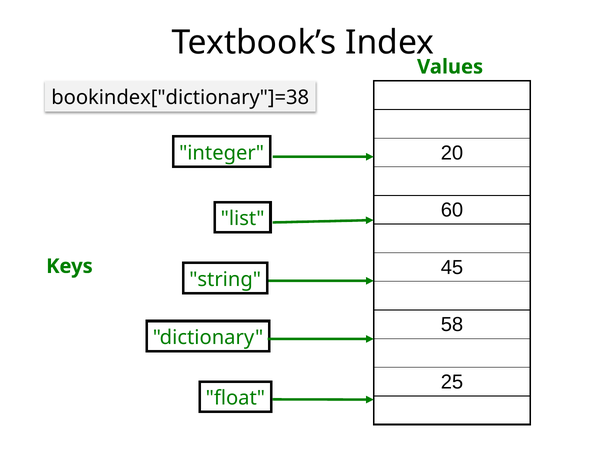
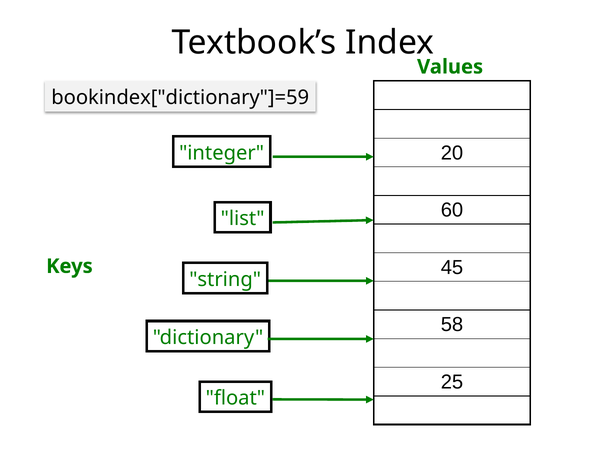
bookindex["dictionary"]=38: bookindex["dictionary"]=38 -> bookindex["dictionary"]=59 (180, 97)
